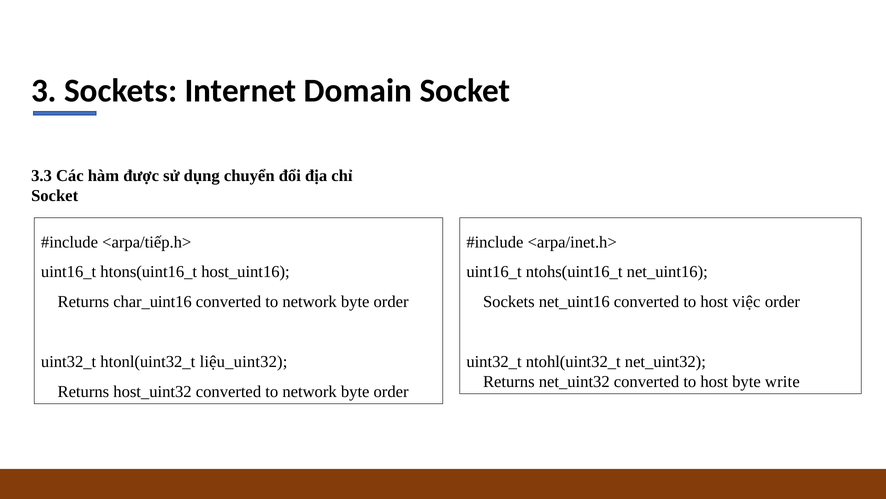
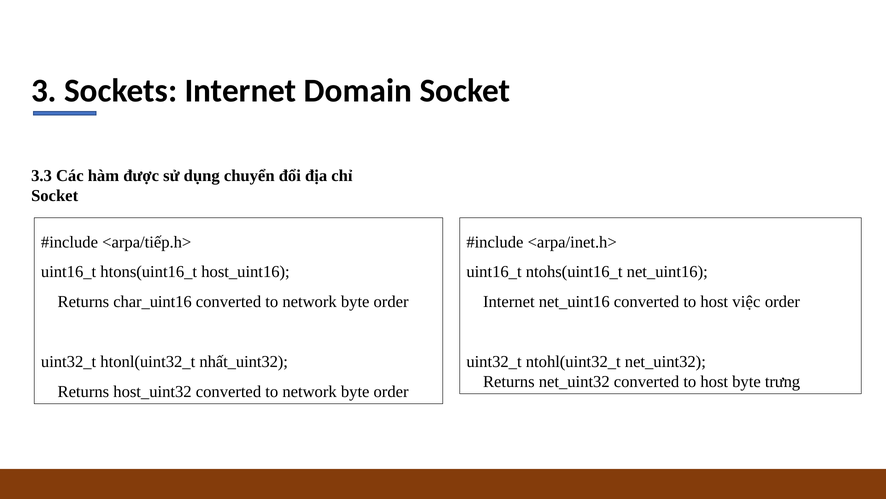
Sockets: Sockets -> Internet (509, 302)
liệu_uint32: liệu_uint32 -> nhất_uint32 (244, 361)
write: write -> trưng (783, 381)
